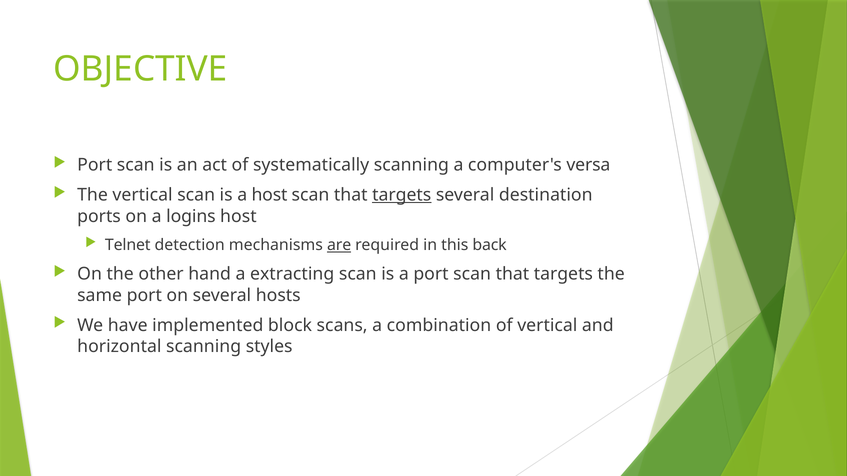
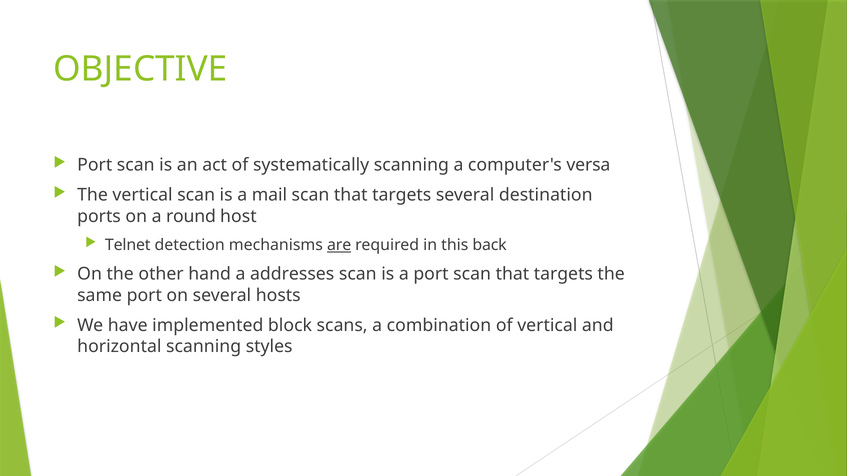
a host: host -> mail (269, 195)
targets underline: present -> none (402, 195)
logins: logins -> round (191, 216)
extracting: extracting -> addresses (292, 274)
